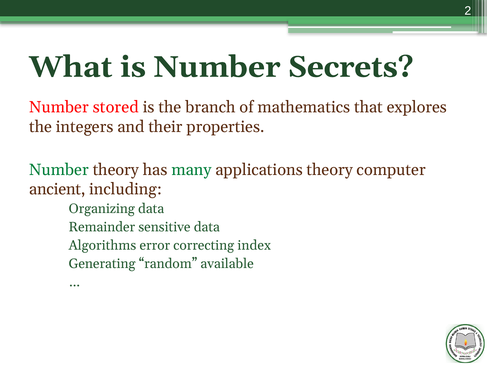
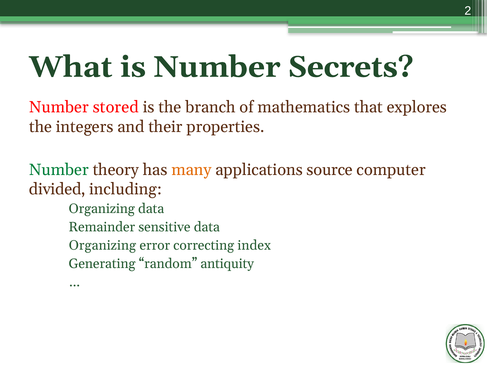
many colour: green -> orange (191, 170)
applications theory: theory -> source (330, 170)
ancient: ancient -> divided (57, 189)
Algorithms: Algorithms -> Organizing (102, 246)
available: available -> antiquity (227, 264)
